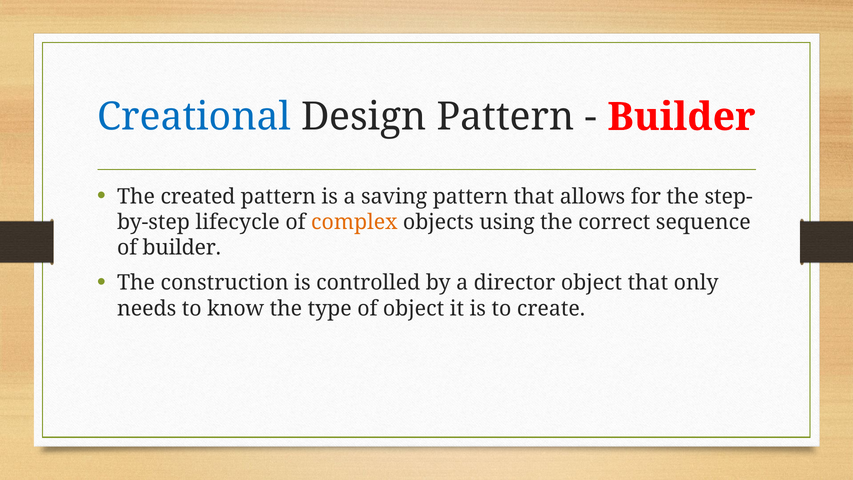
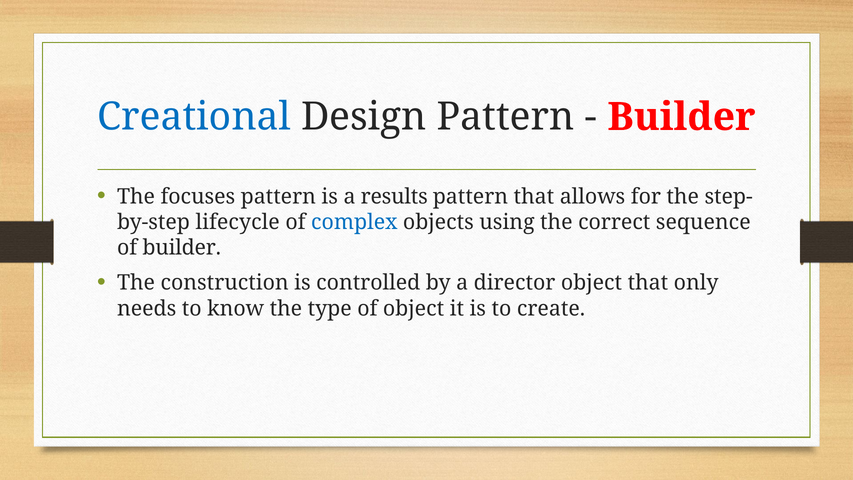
created: created -> focuses (198, 196)
saving: saving -> results (394, 196)
complex colour: orange -> blue (354, 222)
